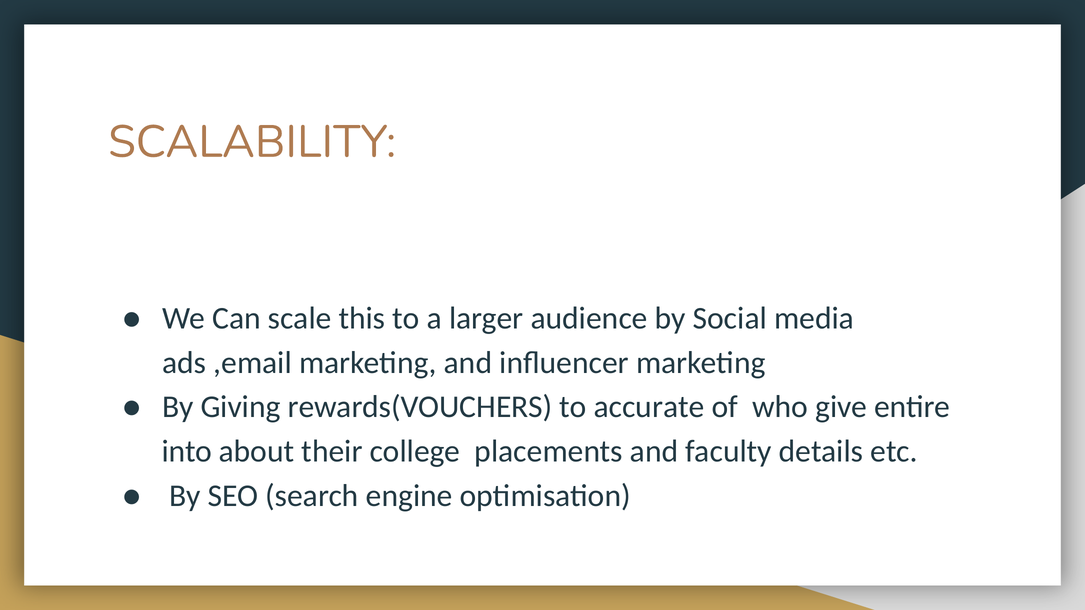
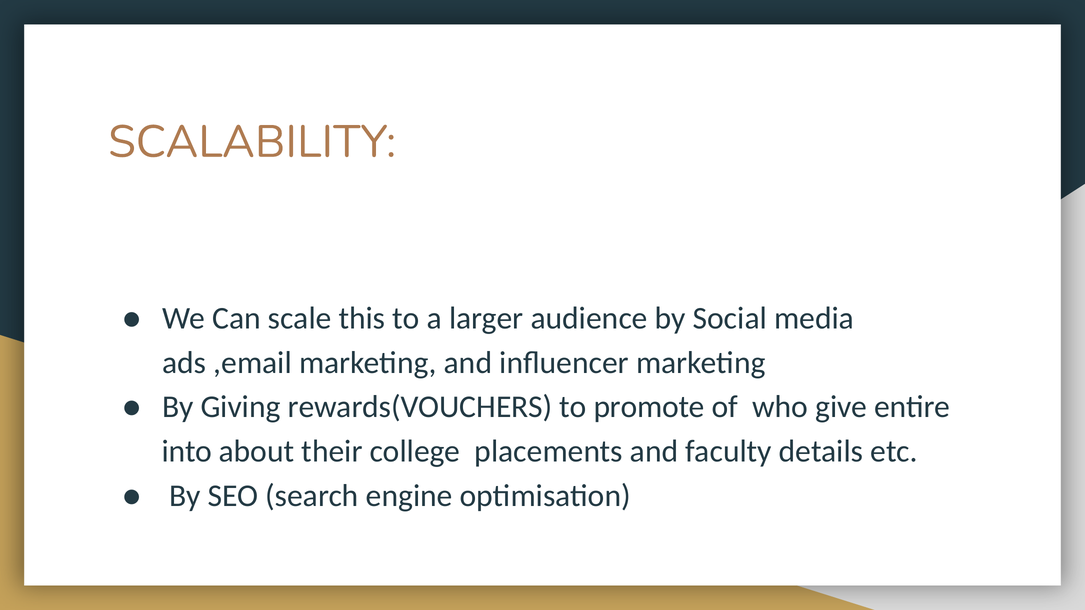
accurate: accurate -> promote (649, 407)
